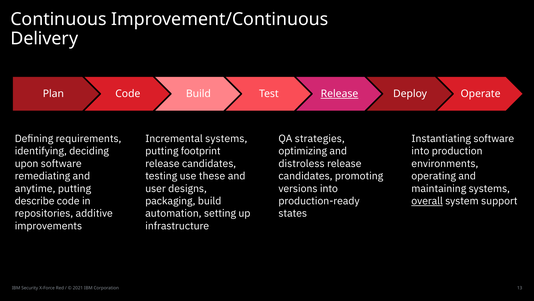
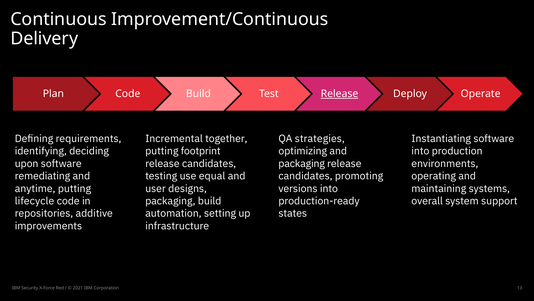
Incremental systems: systems -> together (226, 138)
distroless: distroless -> packaging (302, 163)
these: these -> equal (212, 176)
describe: describe -> lifecycle (35, 201)
overall underline: present -> none (427, 201)
